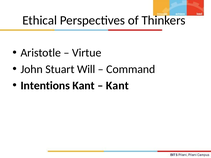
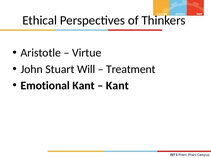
Command: Command -> Treatment (131, 69)
Intentions: Intentions -> Emotional (45, 86)
